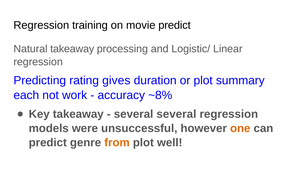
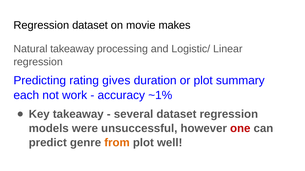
Regression training: training -> dataset (90, 25)
movie predict: predict -> makes (175, 25)
~8%: ~8% -> ~1% (160, 96)
several several: several -> dataset (176, 115)
one colour: orange -> red (240, 129)
